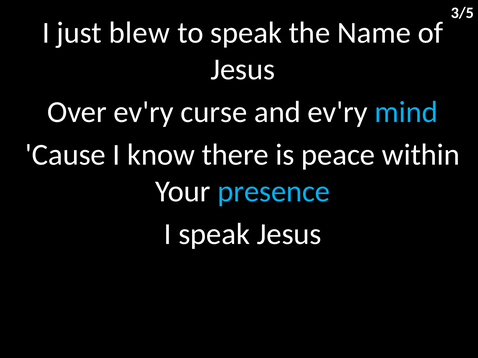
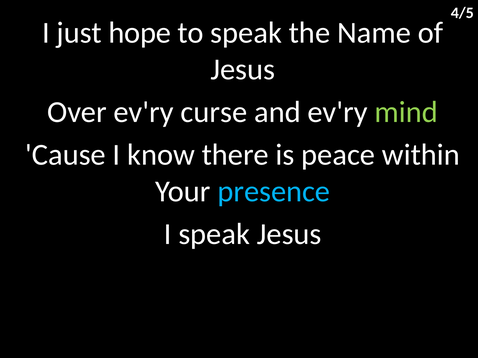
3/5: 3/5 -> 4/5 (462, 13)
blew: blew -> hope (140, 33)
mind colour: light blue -> light green (406, 112)
